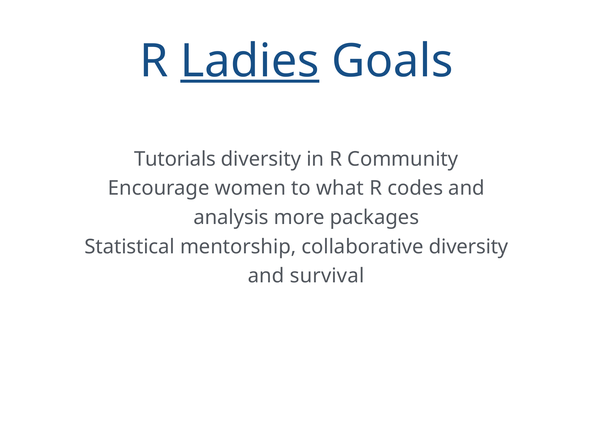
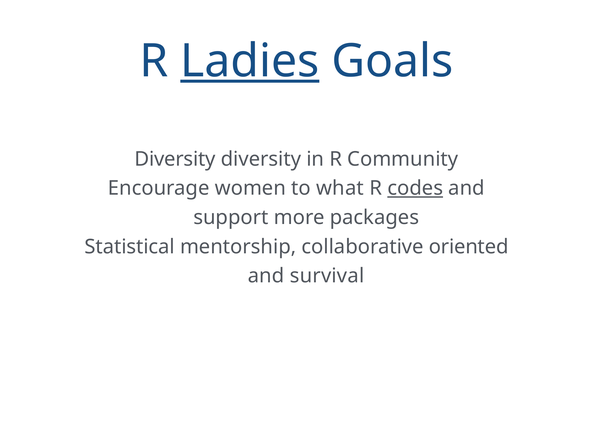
Tutorials: Tutorials -> Diversity (175, 159)
codes underline: none -> present (415, 188)
analysis: analysis -> support (231, 217)
collaborative diversity: diversity -> oriented (469, 247)
